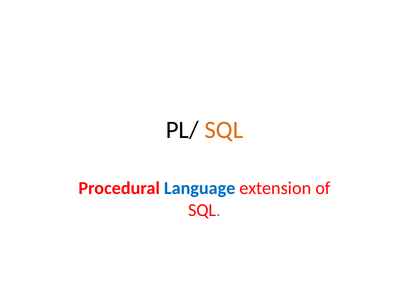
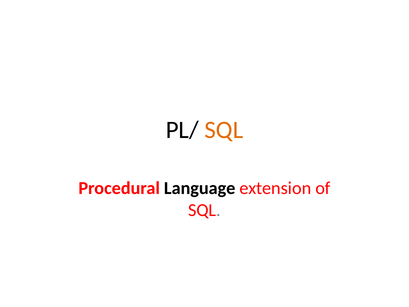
Language colour: blue -> black (200, 188)
